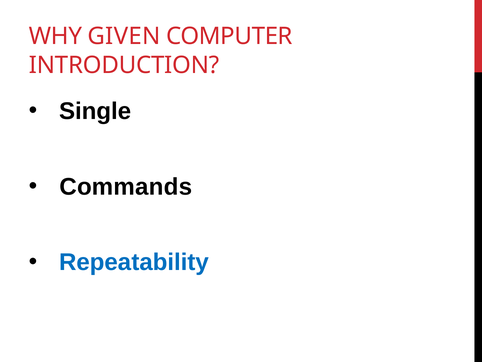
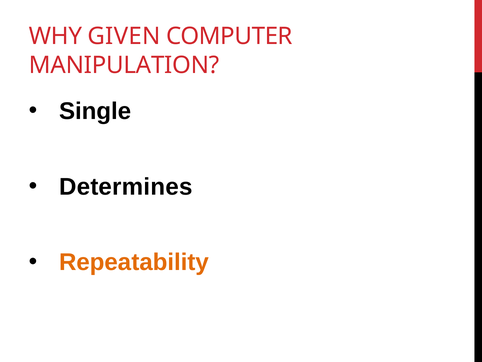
INTRODUCTION: INTRODUCTION -> MANIPULATION (124, 65)
Commands: Commands -> Determines (126, 186)
Repeatability colour: blue -> orange (134, 262)
